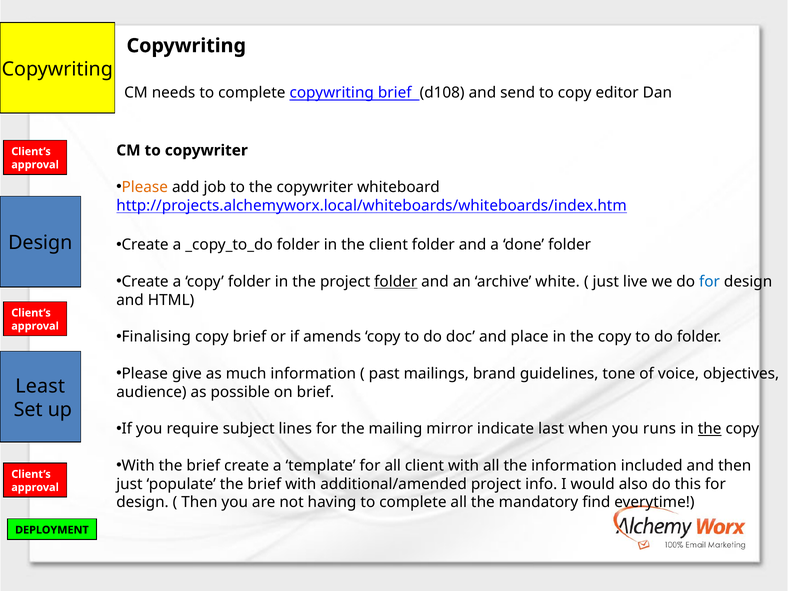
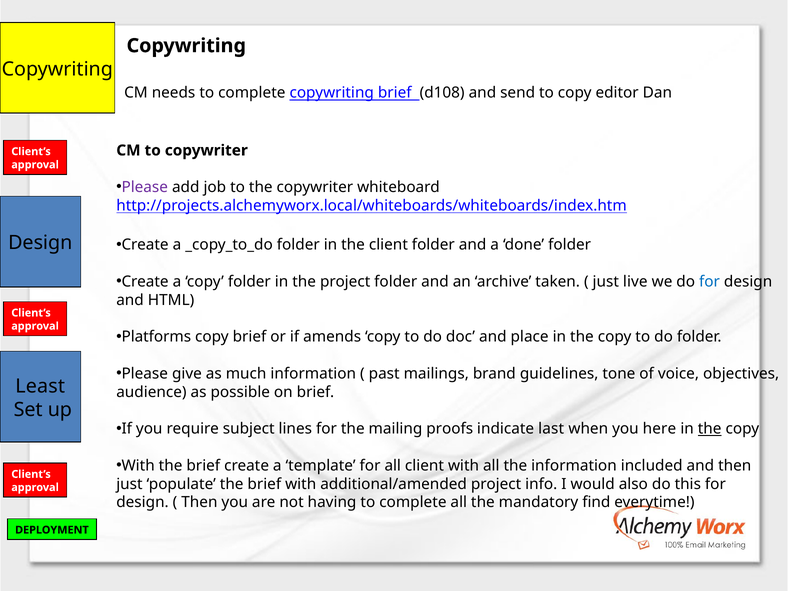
Please colour: orange -> purple (145, 187)
folder underline: present -> none (396, 282)
white: white -> taken (558, 282)
Finalising: Finalising -> Platforms (156, 337)
mirror: mirror -> proofs (450, 429)
runs: runs -> here (659, 429)
